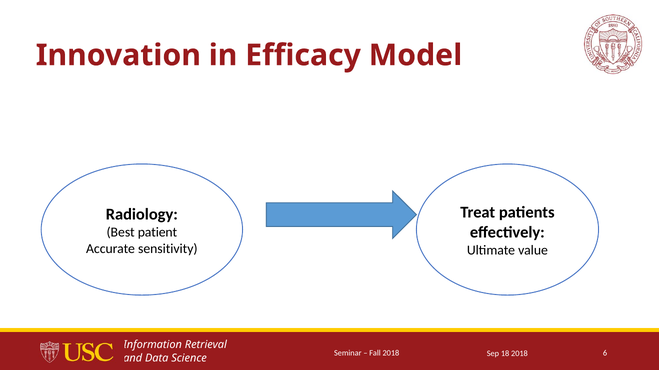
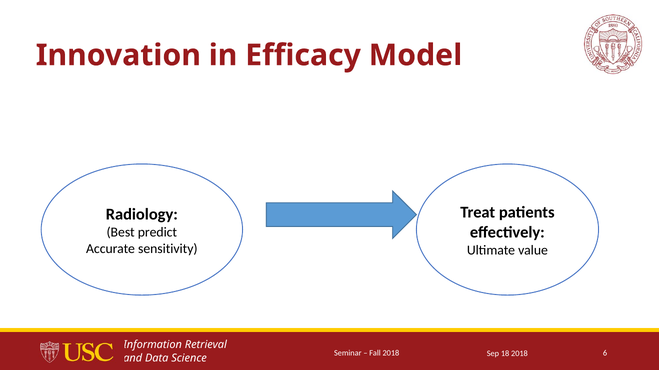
patient: patient -> predict (157, 233)
